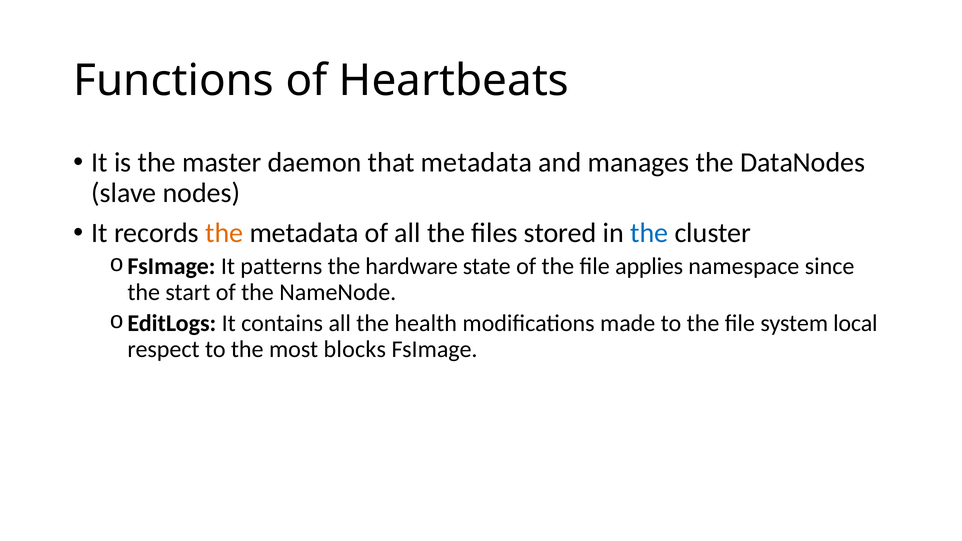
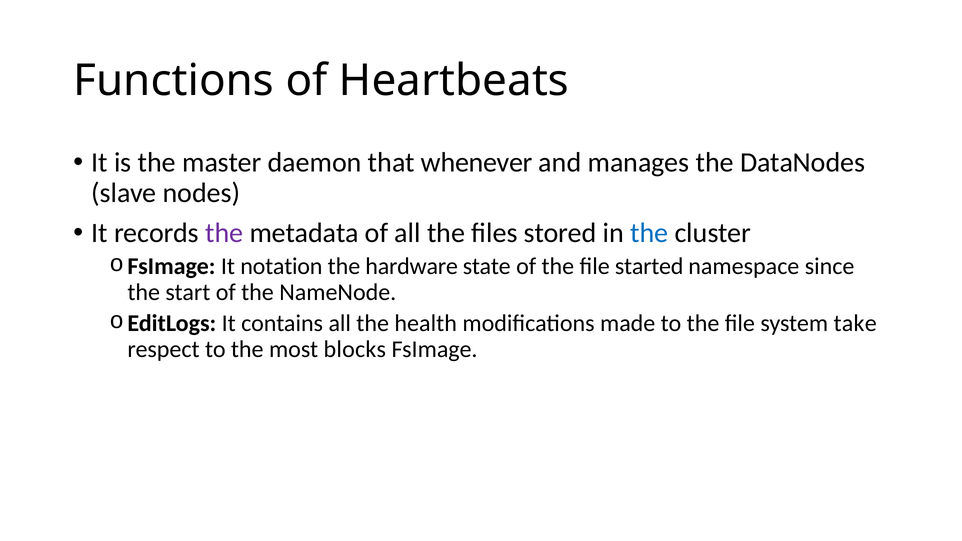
that metadata: metadata -> whenever (477, 163)
the colour: orange -> purple (224, 233)
patterns: patterns -> notation (281, 266)
applies: applies -> started (649, 266)
local: local -> take (855, 323)
